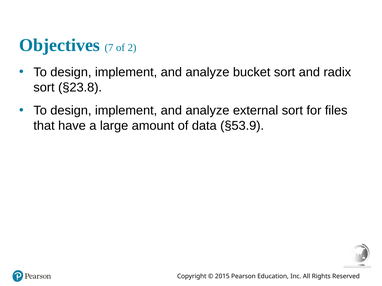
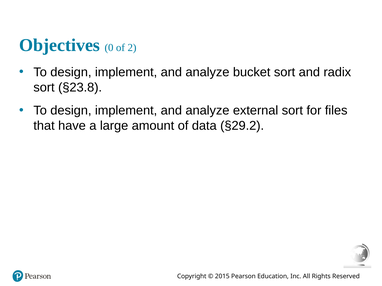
7: 7 -> 0 (109, 48)
§53.9: §53.9 -> §29.2 (242, 126)
